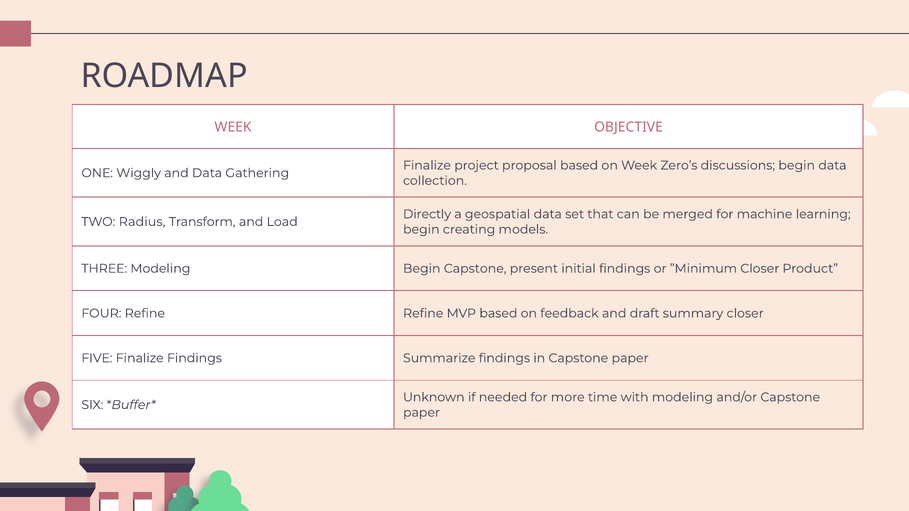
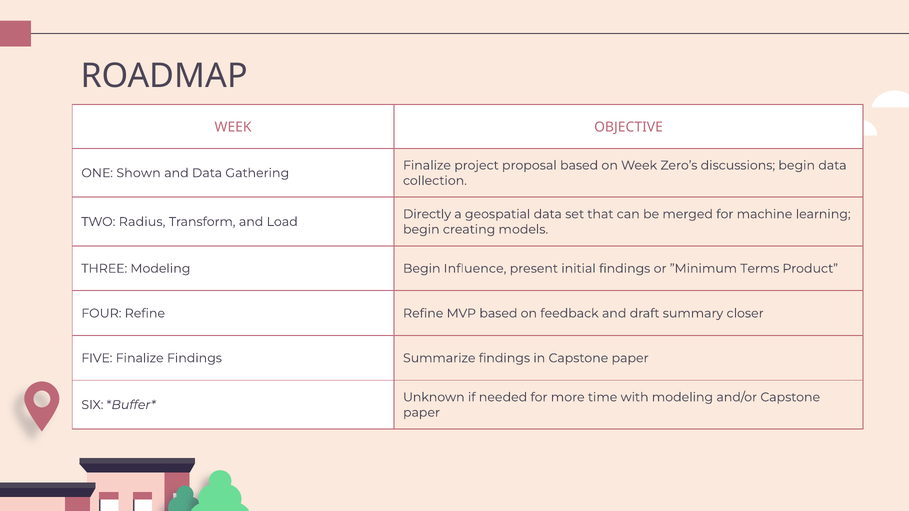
Wiggly: Wiggly -> Shown (139, 173)
Begin Capstone: Capstone -> Influence (475, 269)
”Minimum Closer: Closer -> Terms (760, 269)
